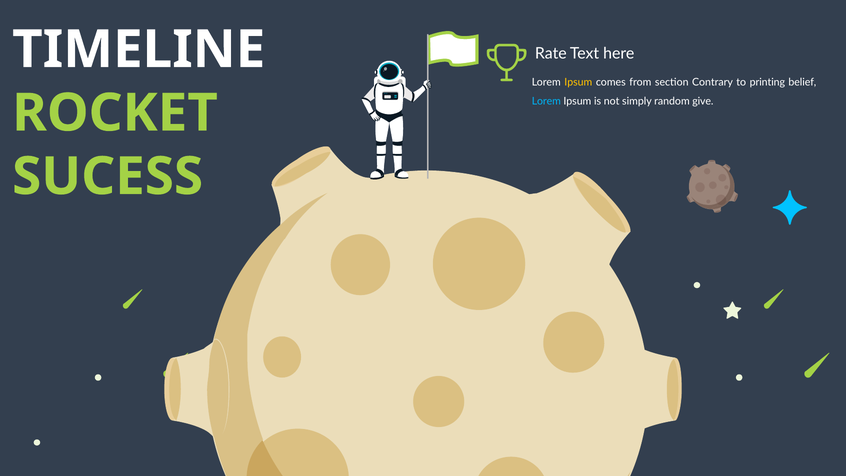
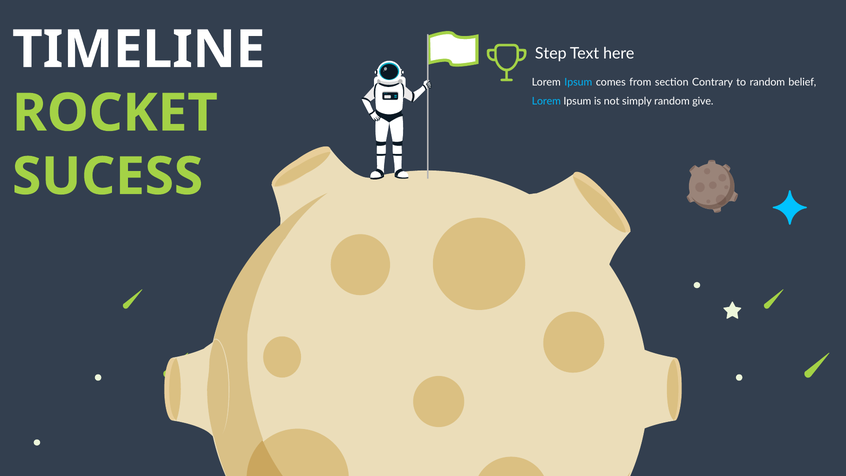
Rate: Rate -> Step (551, 53)
Ipsum colour: yellow -> light blue (578, 82)
to printing: printing -> random (767, 82)
